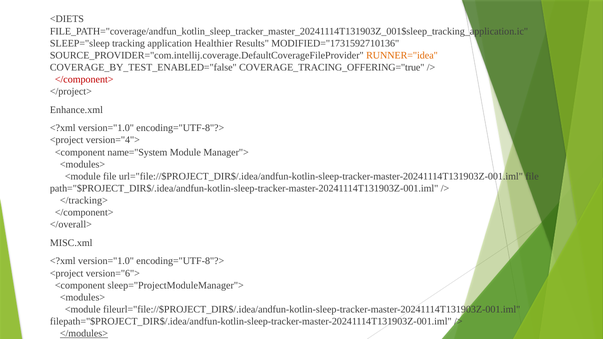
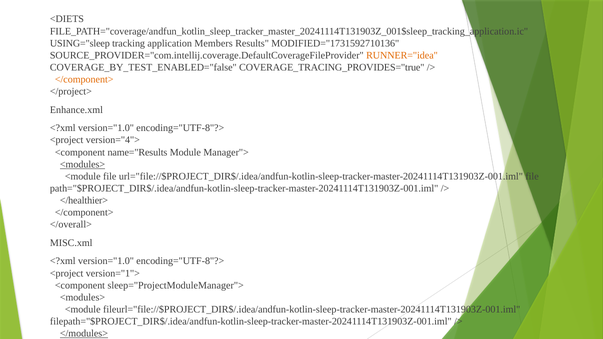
SLEEP="sleep: SLEEP="sleep -> USING="sleep (80, 43)
Healthier: Healthier -> Members (214, 43)
COVERAGE_TRACING_OFFERING="true: COVERAGE_TRACING_OFFERING="true -> COVERAGE_TRACING_PROVIDES="true (332, 67)
</component> colour: red -> orange (84, 79)
name="System: name="System -> name="Results (137, 152)
<modules> underline: none -> present (83, 164)
</tracking>: </tracking> -> </healthier> (84, 201)
version="6">: version="6"> -> version="1"> (113, 273)
